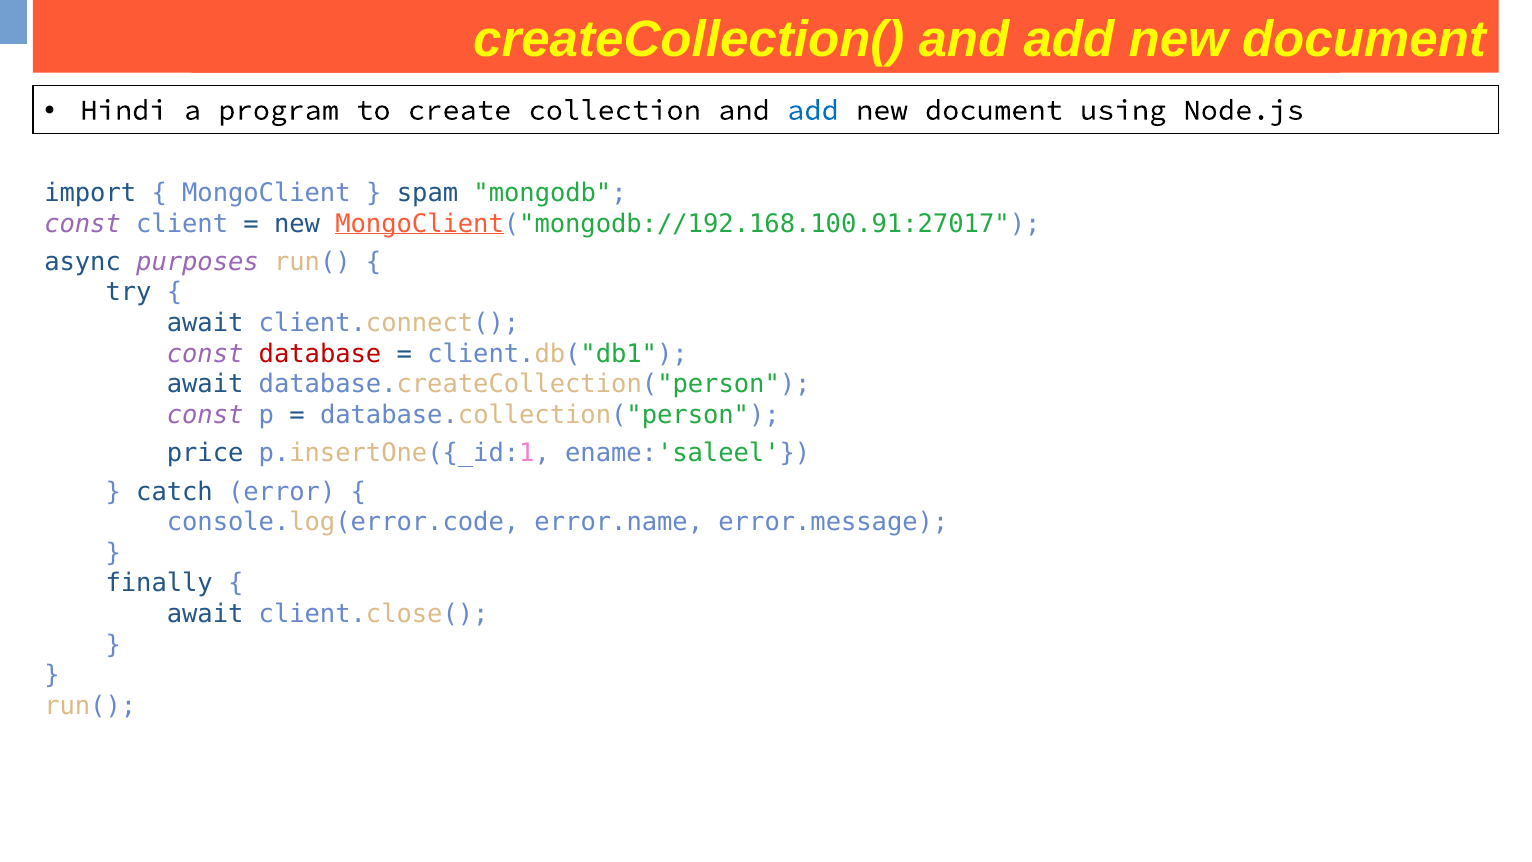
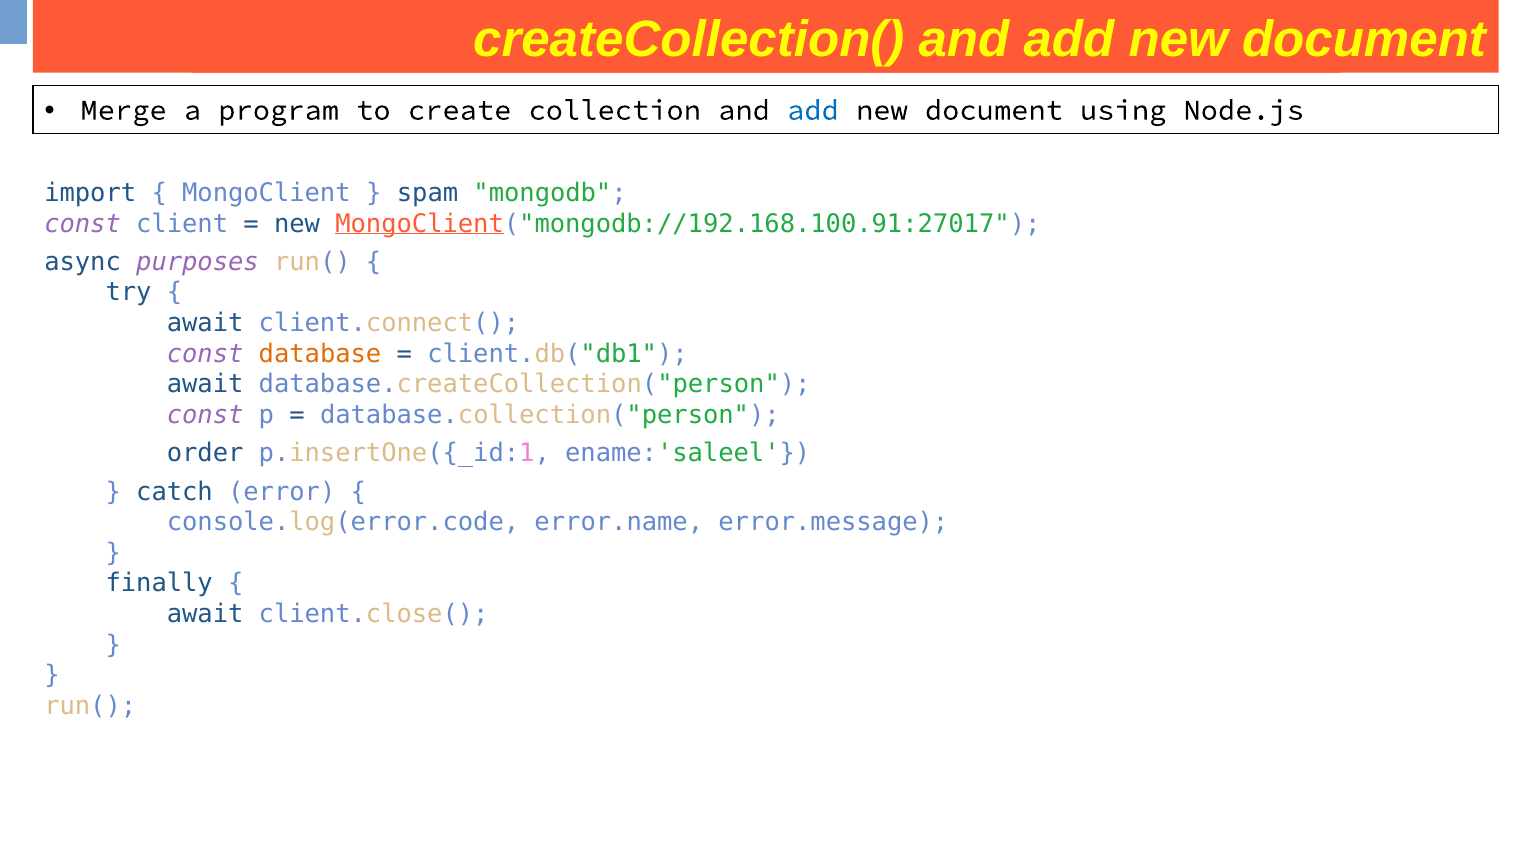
Hindi: Hindi -> Merge (124, 110)
database colour: red -> orange (320, 354)
price: price -> order (205, 453)
